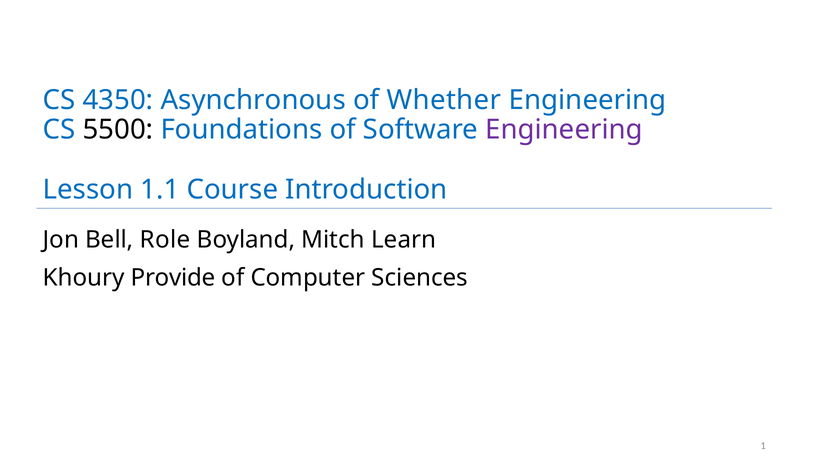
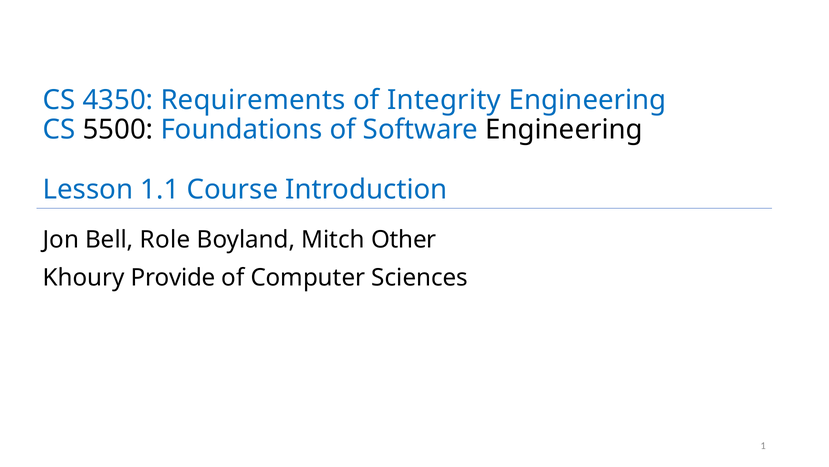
Asynchronous: Asynchronous -> Requirements (253, 100)
Whether: Whether -> Integrity (444, 100)
Engineering colour: purple -> black (564, 130)
Learn: Learn -> Other (404, 239)
